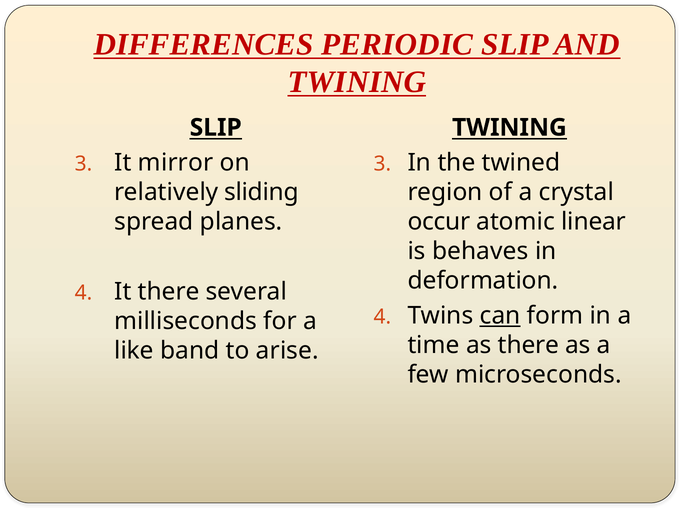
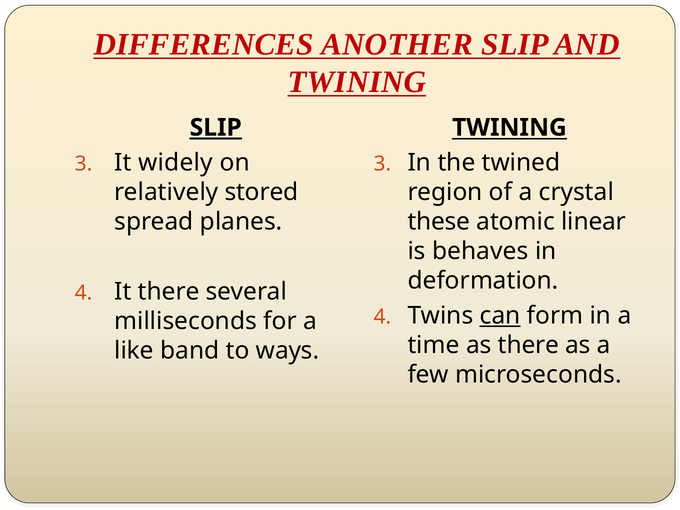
PERIODIC: PERIODIC -> ANOTHER (397, 45)
SLIP underline: none -> present (216, 128)
mirror: mirror -> widely (176, 163)
sliding: sliding -> stored (262, 192)
occur: occur -> these (439, 222)
arise: arise -> ways (288, 351)
